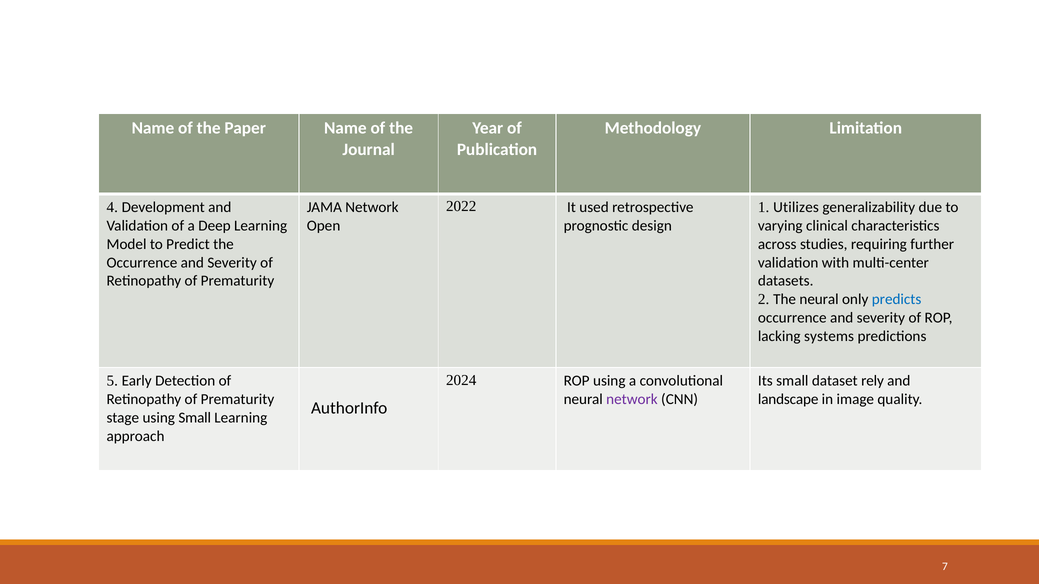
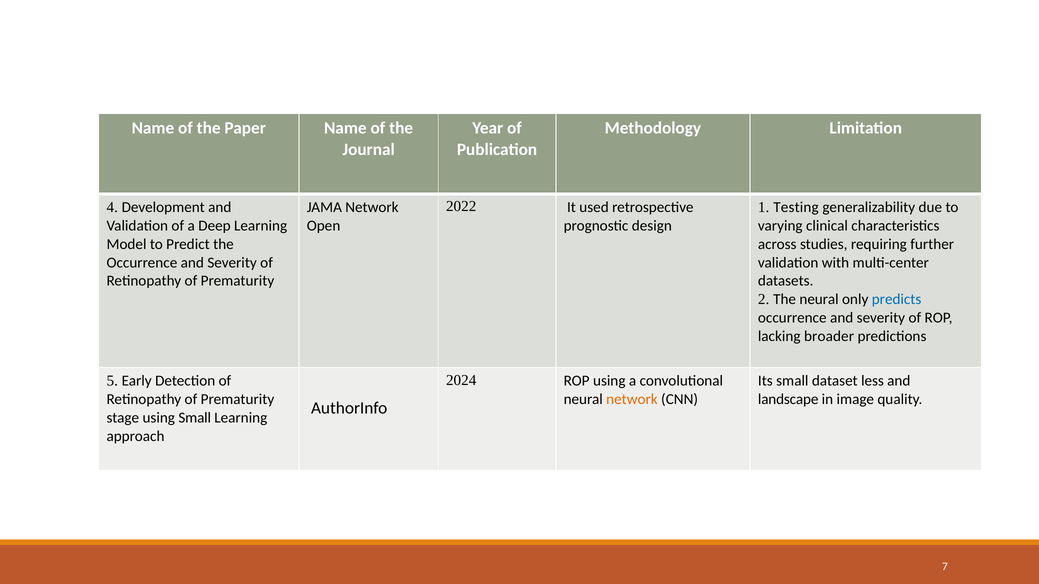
Utilizes: Utilizes -> Testing (796, 207)
systems: systems -> broader (829, 336)
rely: rely -> less (872, 381)
network colour: purple -> orange (632, 400)
